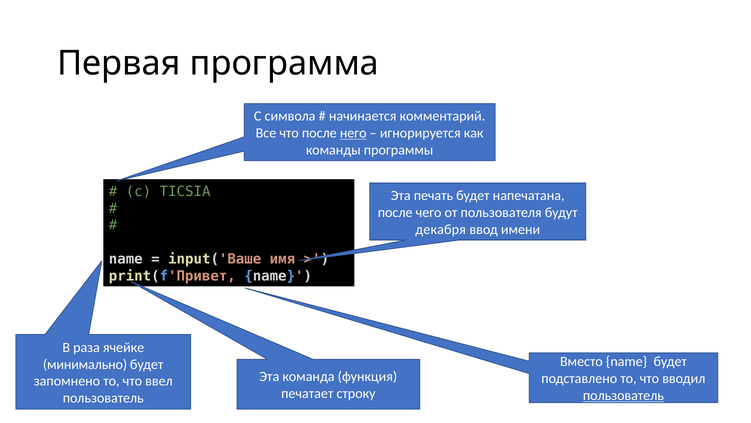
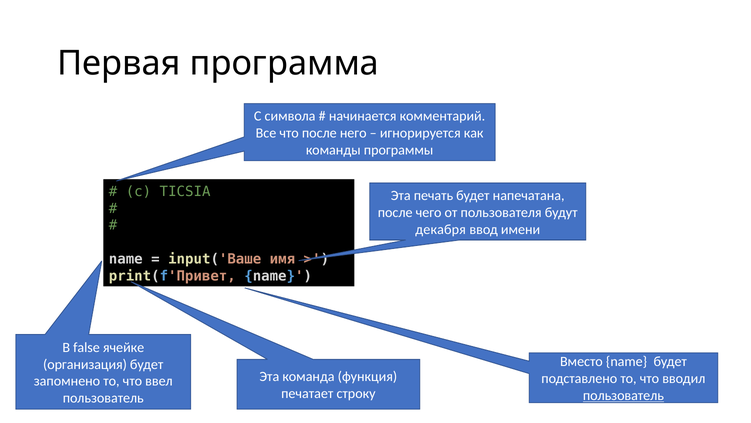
него underline: present -> none (353, 133)
раза: раза -> false (86, 347)
минимально: минимально -> организация (85, 364)
